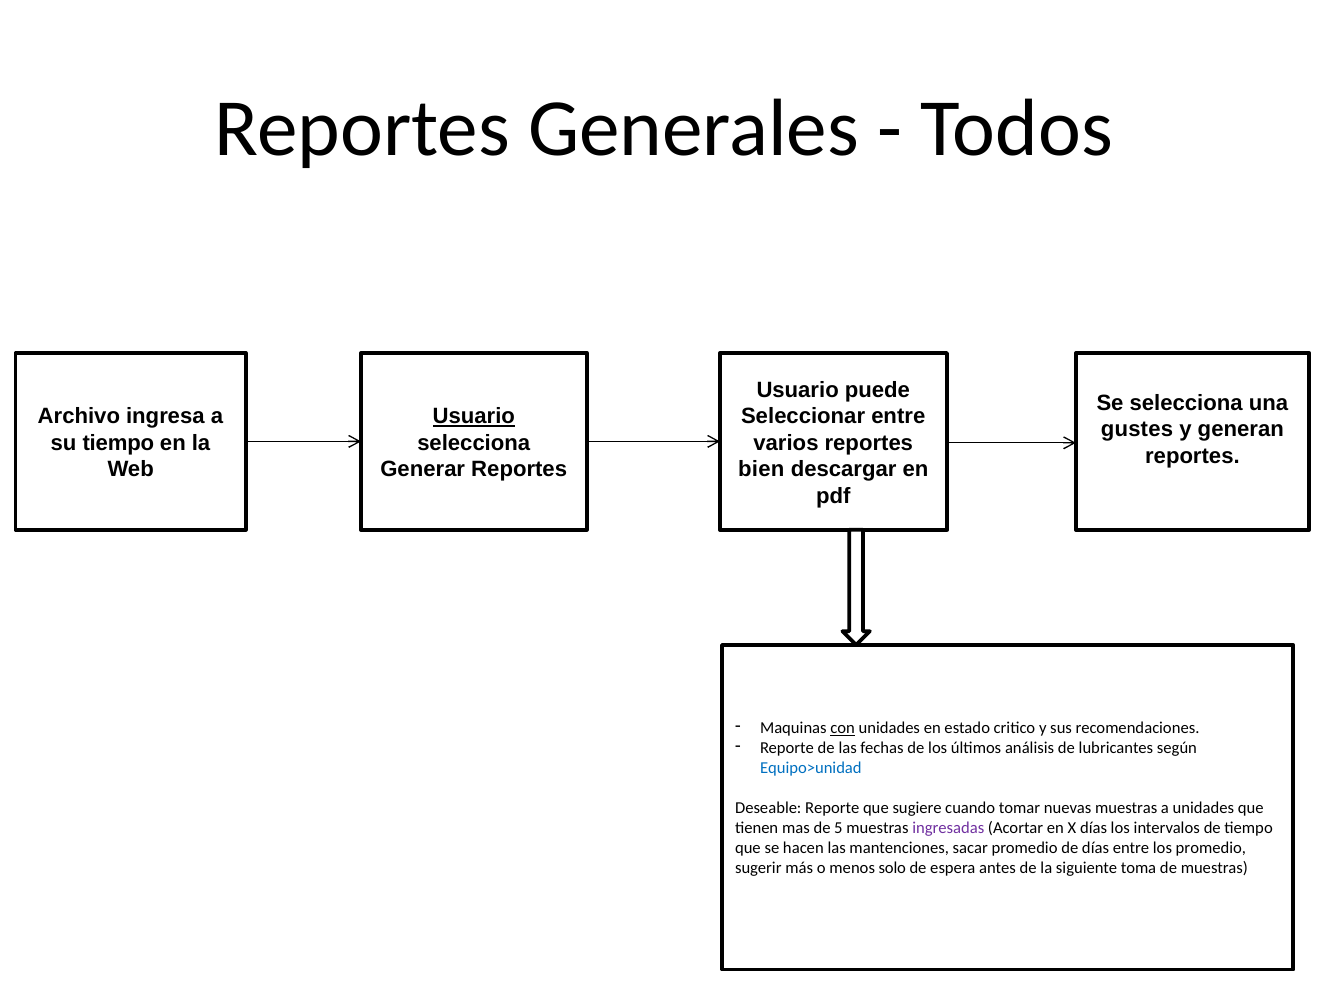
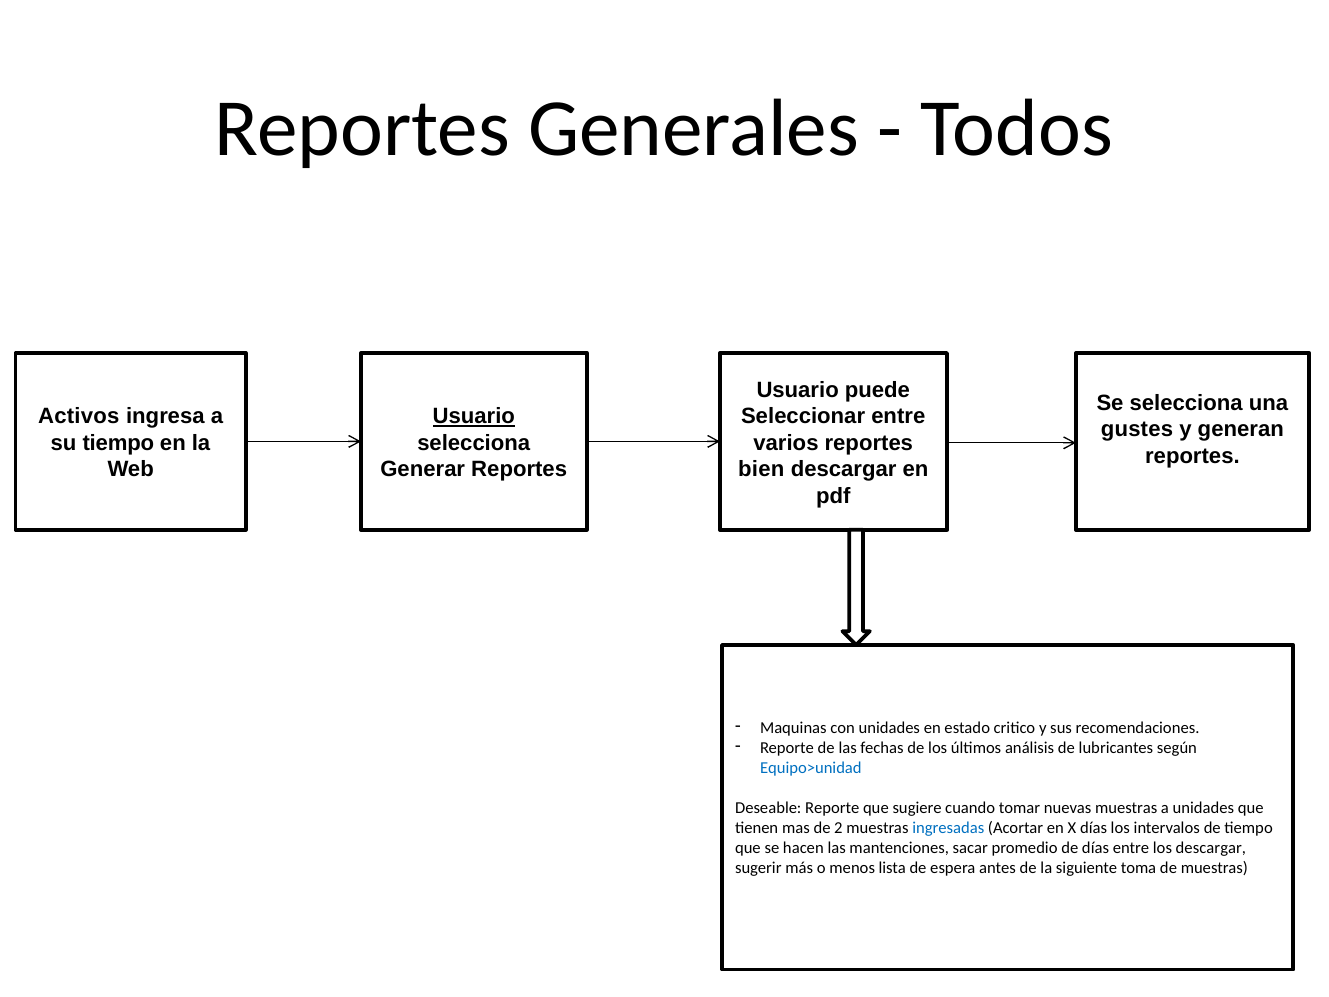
Archivo: Archivo -> Activos (79, 416)
con underline: present -> none (843, 728)
5: 5 -> 2 (838, 828)
ingresadas colour: purple -> blue (948, 828)
los promedio: promedio -> descargar (1211, 848)
solo: solo -> lista (892, 868)
